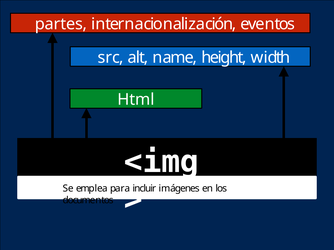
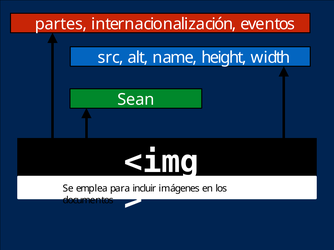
Html: Html -> Sean (136, 100)
